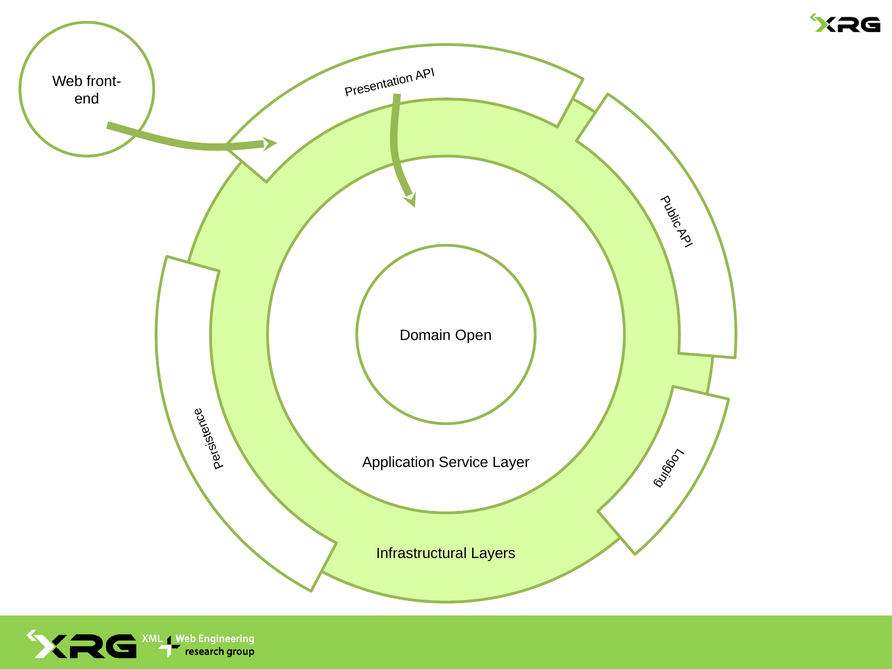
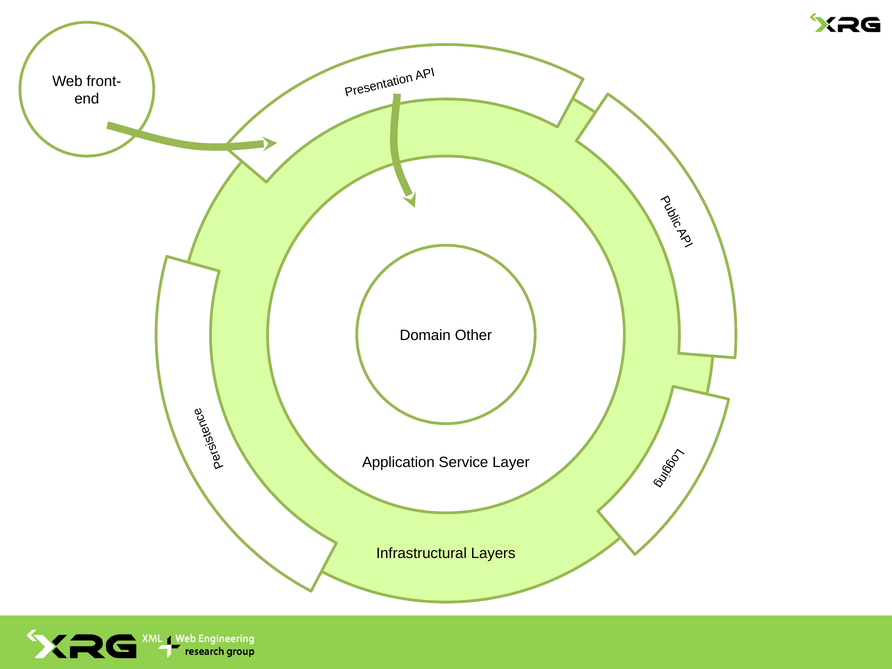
Open: Open -> Other (473, 335)
